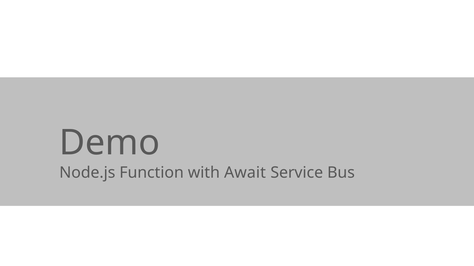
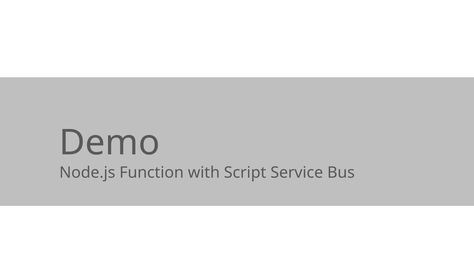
Await: Await -> Script (245, 173)
